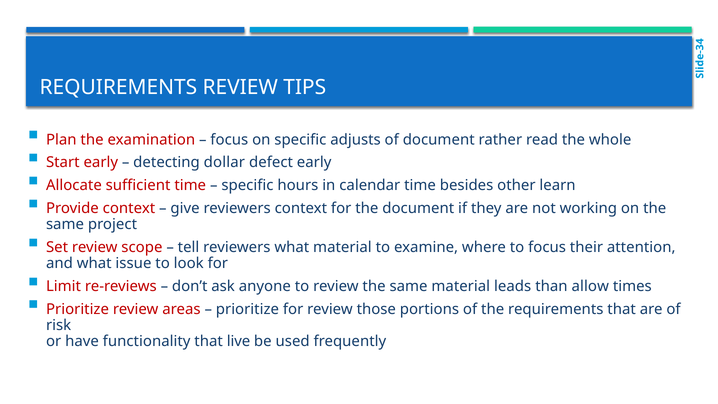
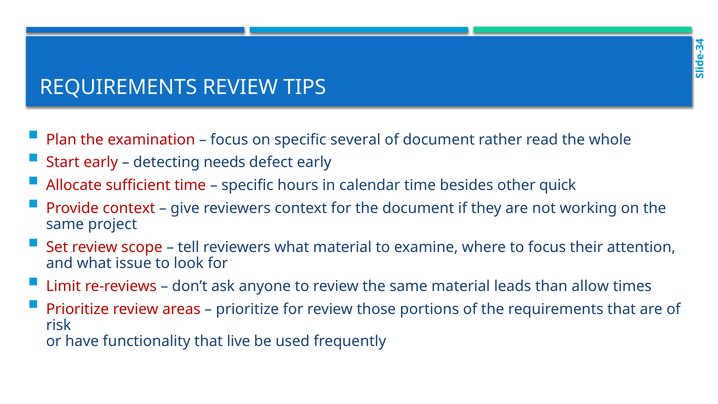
adjusts: adjusts -> several (356, 140)
dollar: dollar -> needs (225, 162)
learn: learn -> quick (558, 185)
